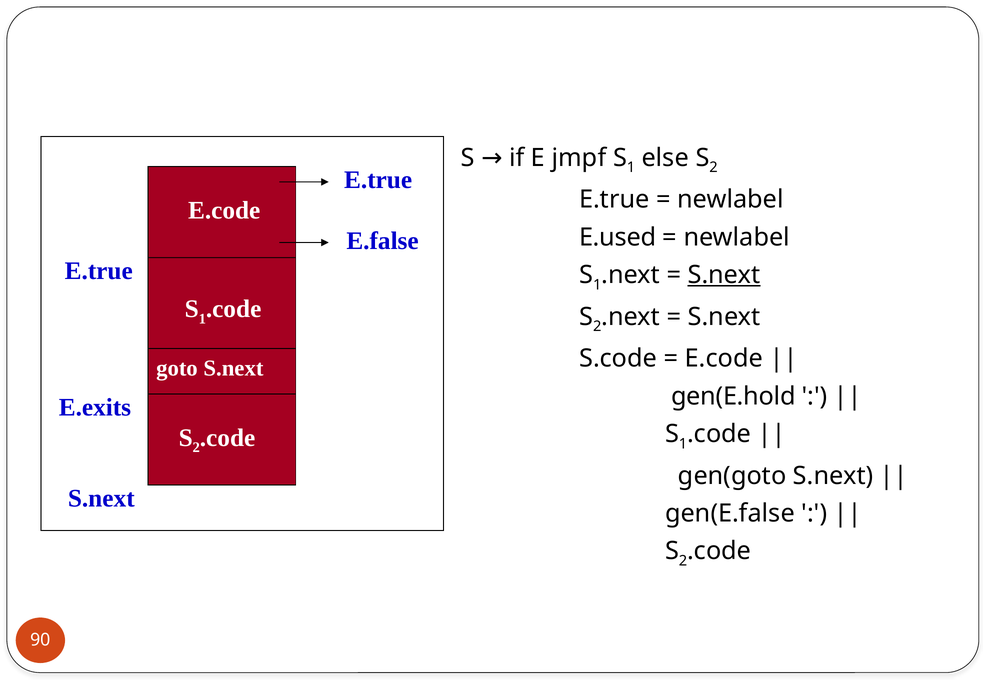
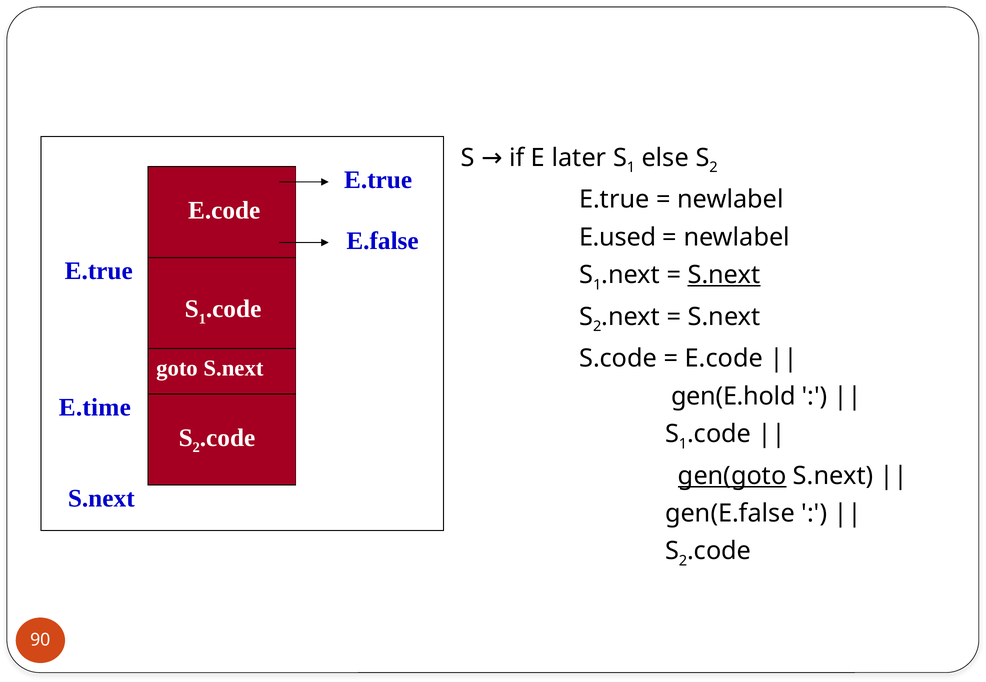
jmpf: jmpf -> later (579, 158)
E.exits: E.exits -> E.time (95, 408)
gen(goto underline: none -> present (732, 476)
